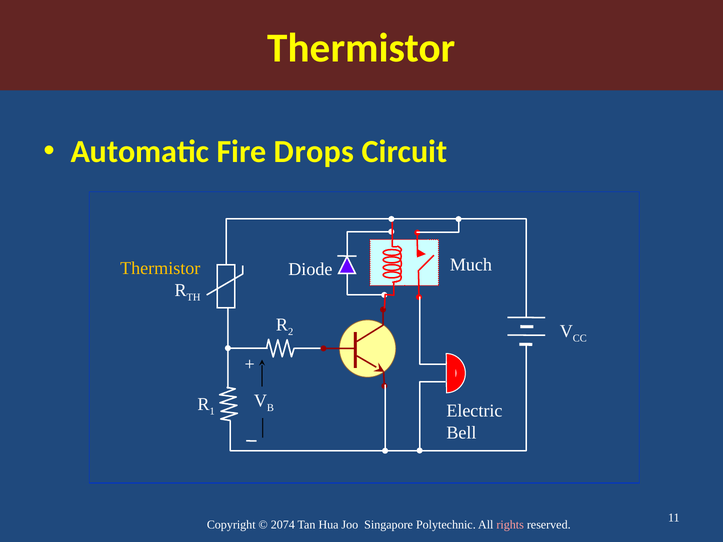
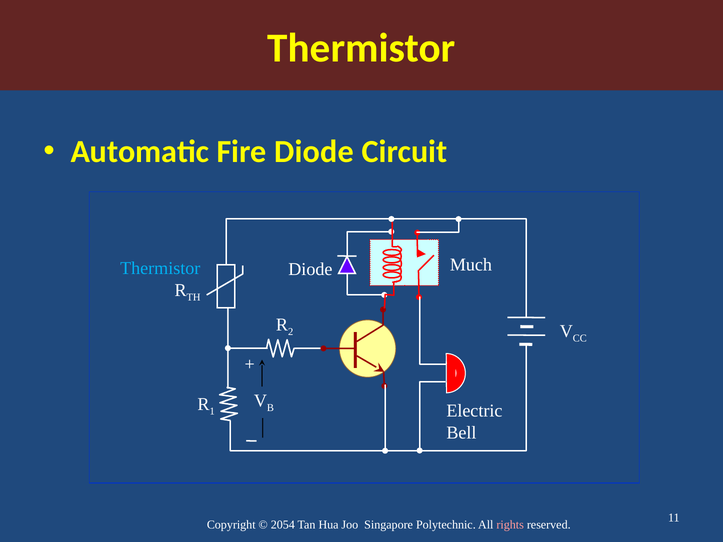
Fire Drops: Drops -> Diode (314, 152)
Thermistor colour: yellow -> light blue (160, 269)
2074: 2074 -> 2054 (283, 525)
